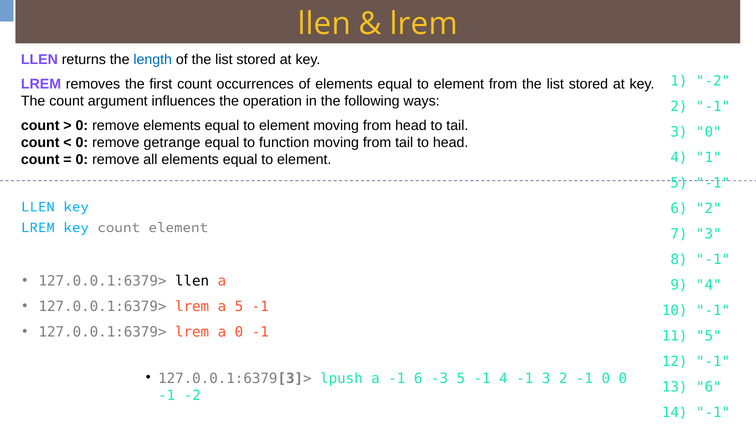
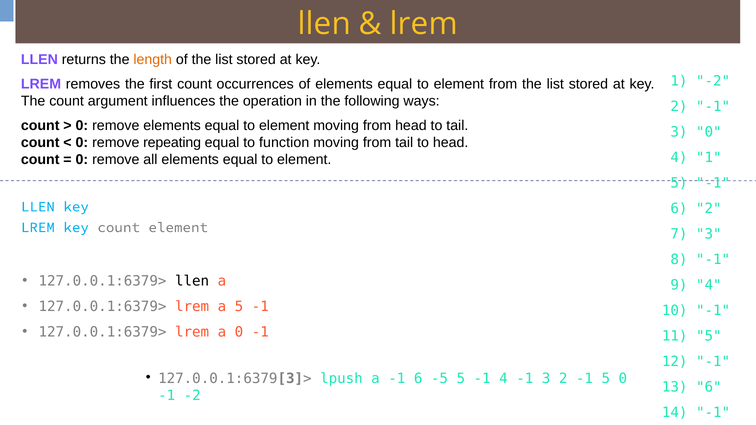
length colour: blue -> orange (153, 60)
getrange: getrange -> repeating (172, 143)
-3: -3 -> -5 (439, 379)
-1 0: 0 -> 5 (606, 379)
